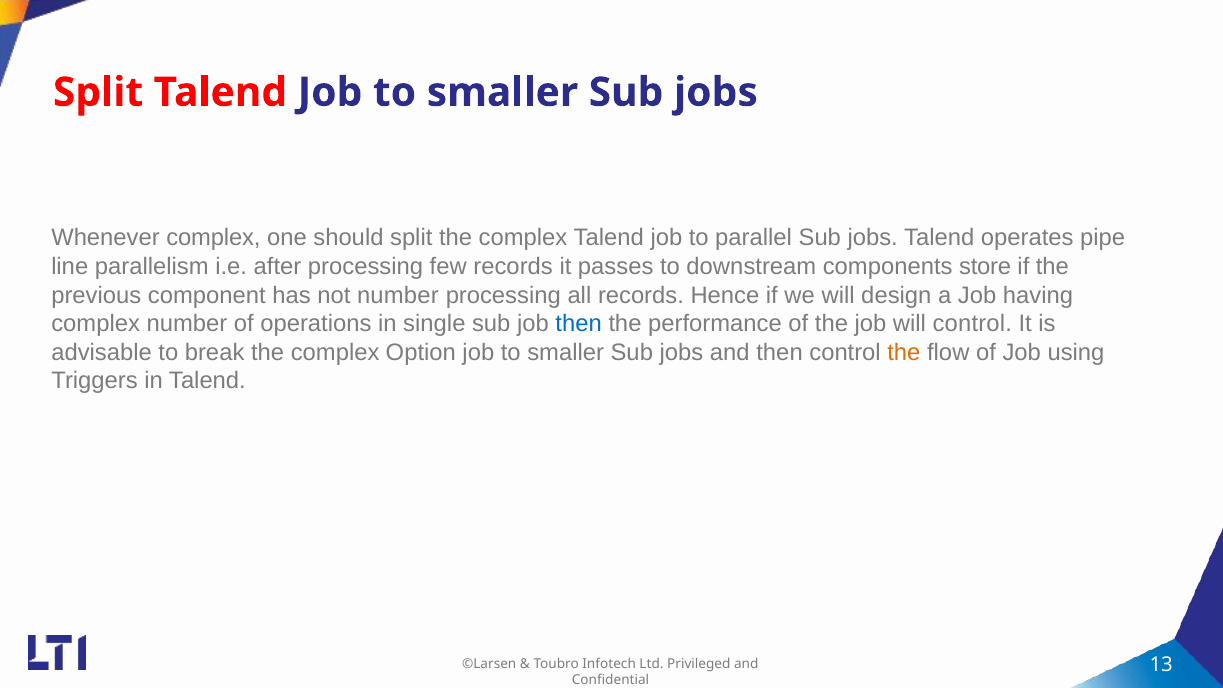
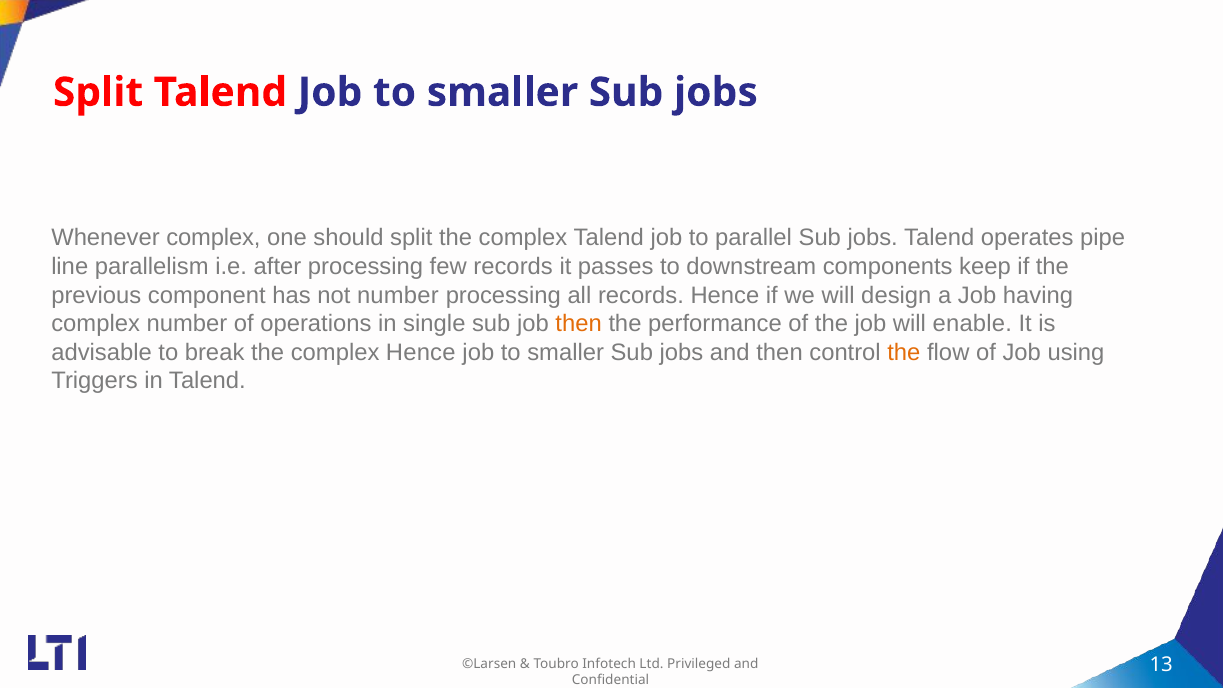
store: store -> keep (985, 267)
then colour: blue -> orange (579, 324)
will control: control -> enable (972, 324)
complex Option: Option -> Hence (421, 352)
